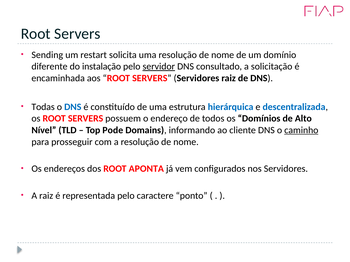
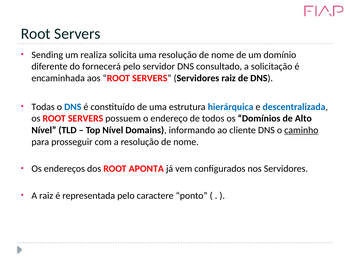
restart: restart -> realiza (94, 55)
instalação: instalação -> fornecerá (101, 67)
servidor underline: present -> none (159, 67)
Top Pode: Pode -> Nível (113, 130)
